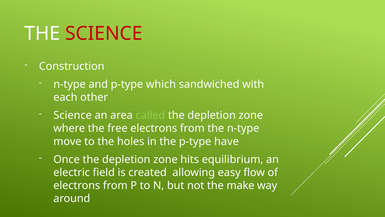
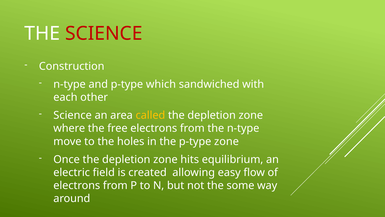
called colour: light green -> yellow (150, 115)
p-type have: have -> zone (227, 141)
make: make -> some (240, 185)
